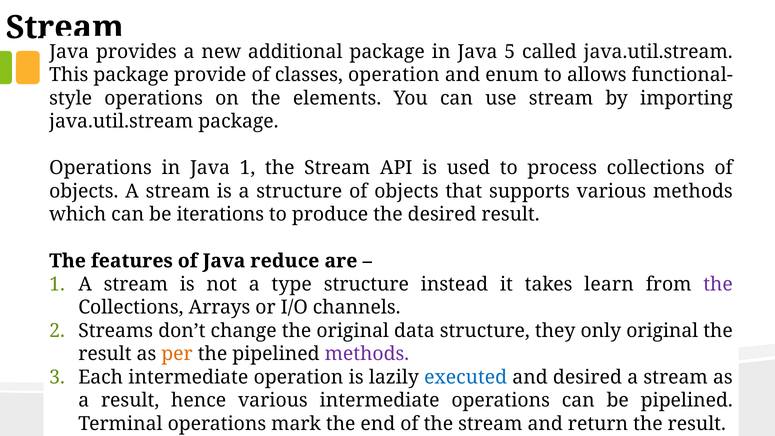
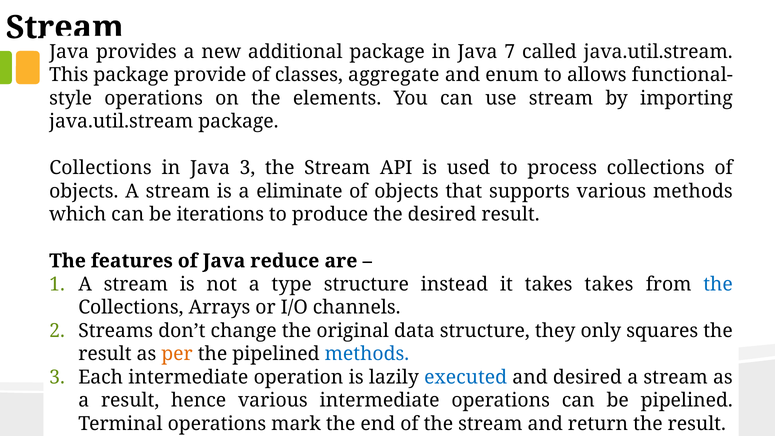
5: 5 -> 7 (510, 52)
classes operation: operation -> aggregate (394, 75)
Operations: Operations -> Collections (100, 168)
Java 1: 1 -> 3 (247, 168)
a structure: structure -> eliminate (299, 191)
takes learn: learn -> takes (609, 284)
the colour: purple -> blue (718, 284)
only original: original -> squares (662, 331)
methods colour: purple -> blue (367, 354)
